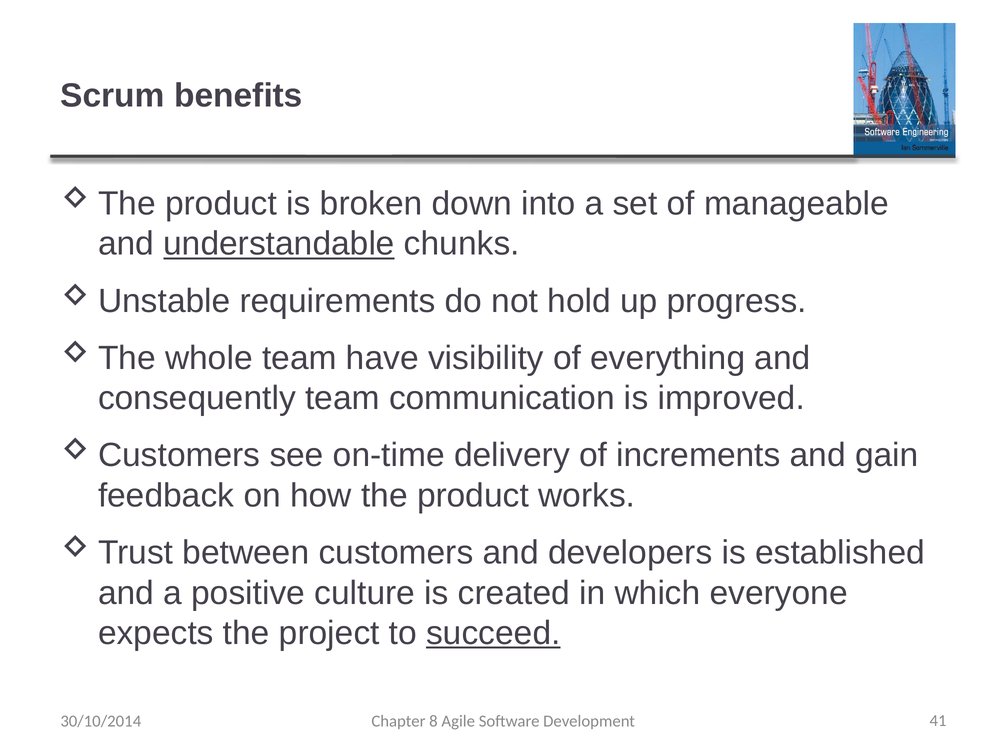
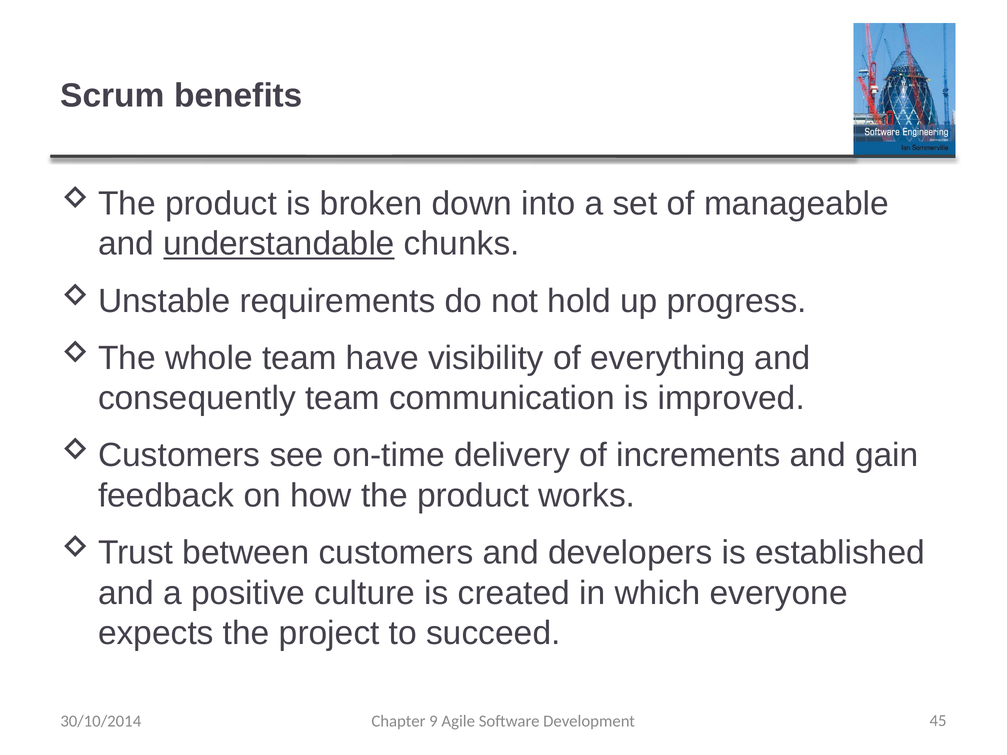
succeed underline: present -> none (493, 633)
8: 8 -> 9 (433, 721)
41: 41 -> 45 (938, 721)
